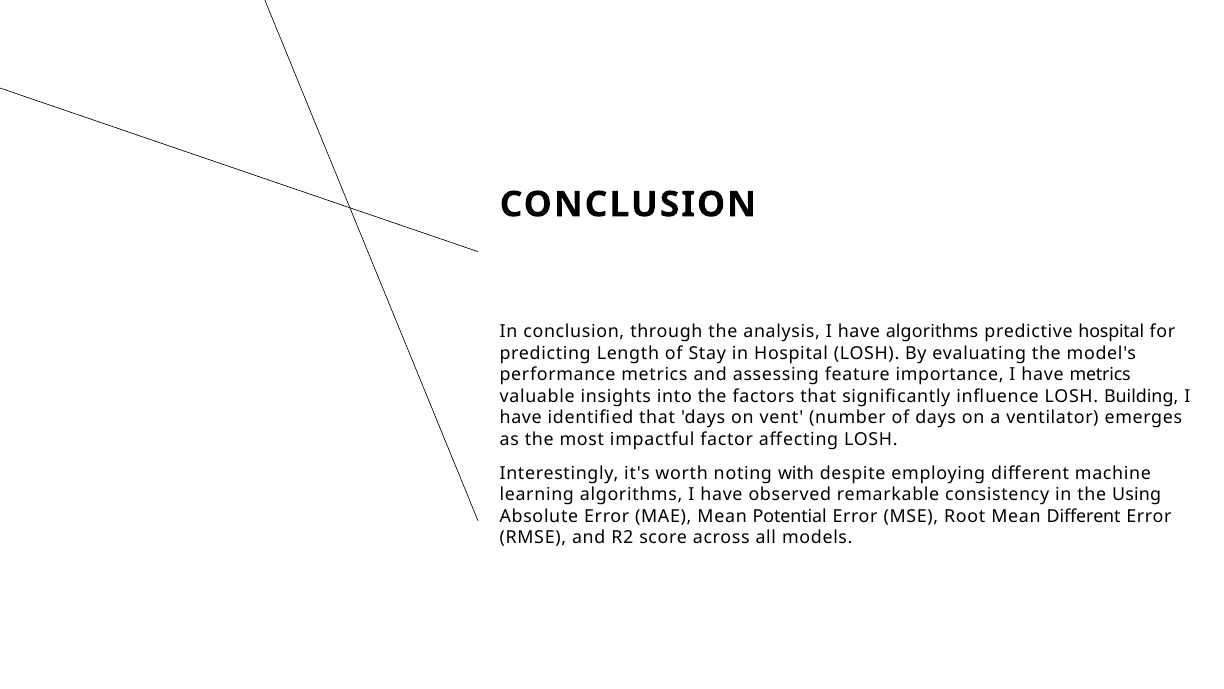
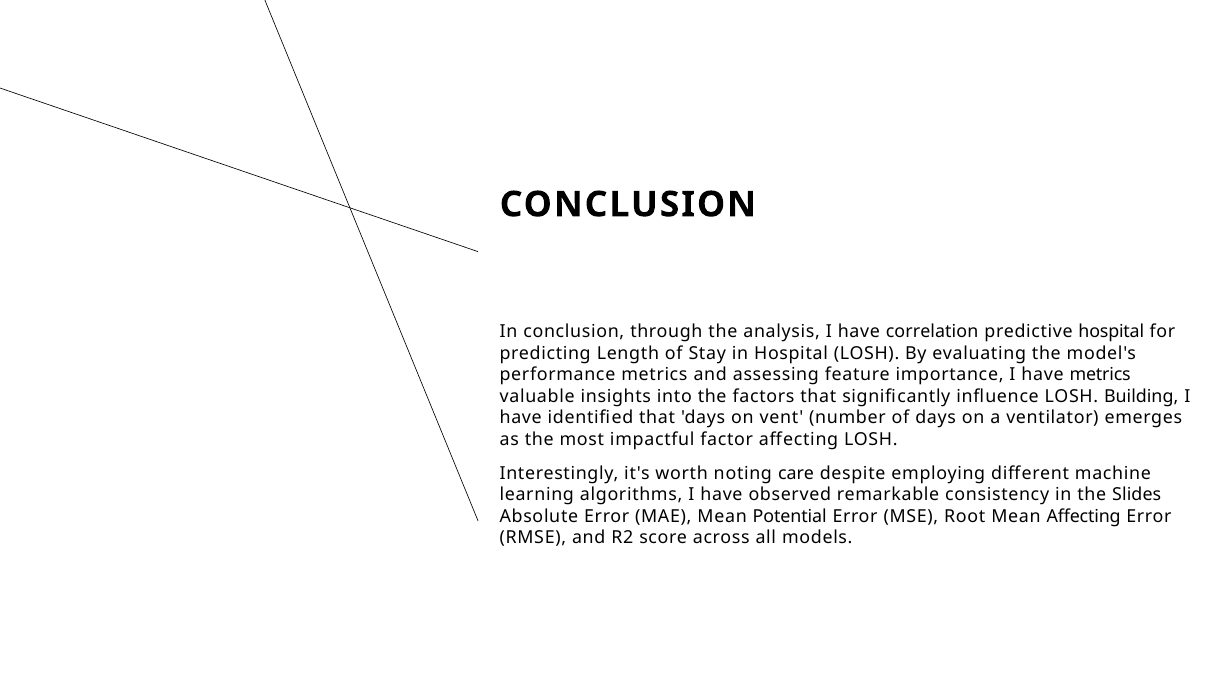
have algorithms: algorithms -> correlation (932, 332)
with: with -> care (796, 473)
Using: Using -> Slides (1137, 495)
Mean Different: Different -> Affecting (1084, 516)
